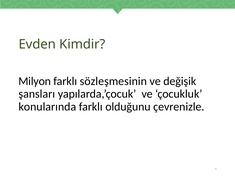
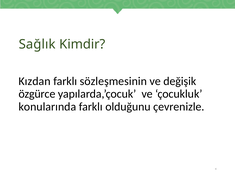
Evden: Evden -> Sağlık (37, 44)
Milyon: Milyon -> Kızdan (35, 81)
şansları: şansları -> özgürce (37, 93)
